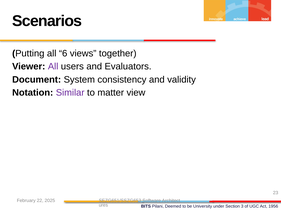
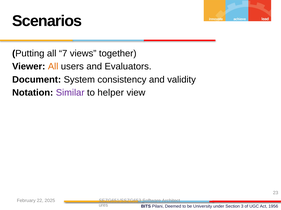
6: 6 -> 7 (63, 54)
All colour: purple -> orange (53, 67)
matter: matter -> helper (111, 93)
